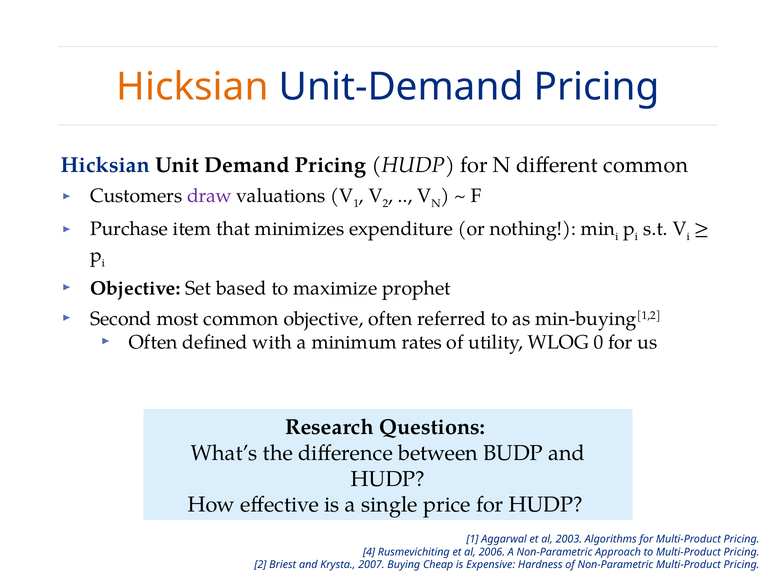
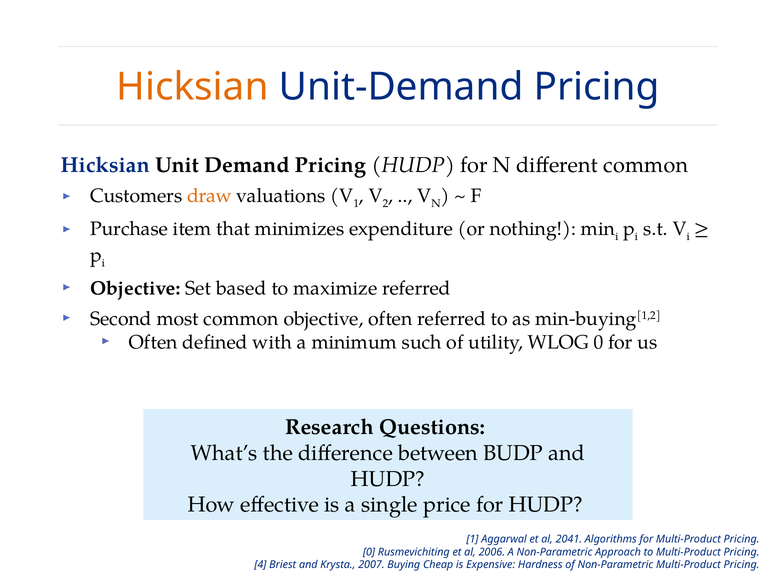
draw colour: purple -> orange (210, 196)
maximize prophet: prophet -> referred (416, 288)
rates: rates -> such (422, 342)
2003: 2003 -> 2041 (569, 539)
4: 4 -> 0 (369, 552)
2: 2 -> 4 (260, 565)
